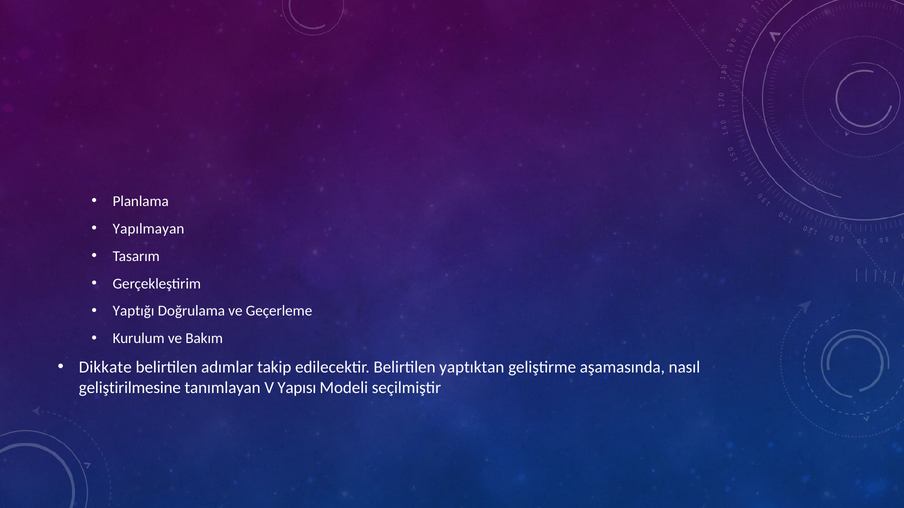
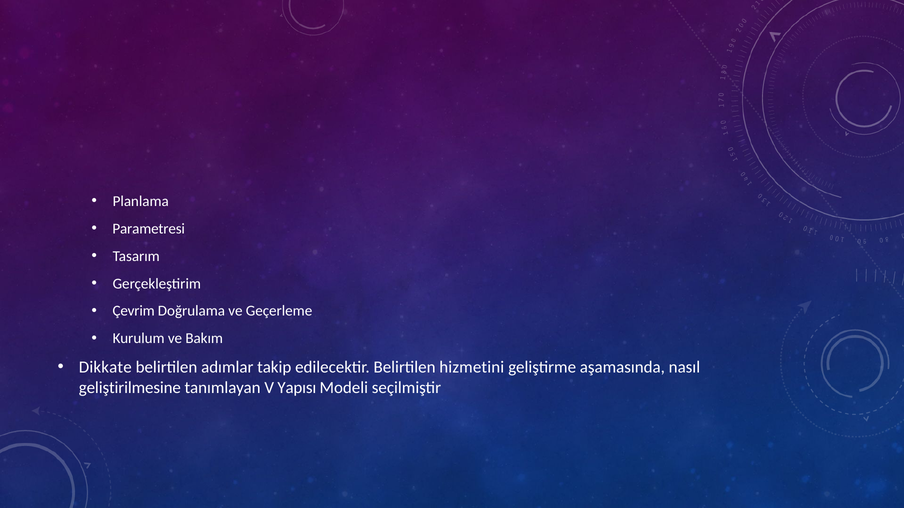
Yapılmayan: Yapılmayan -> Parametresi (149, 229)
Yaptığı: Yaptığı -> Çevrim (134, 311)
yaptıktan: yaptıktan -> hizmetini (472, 368)
